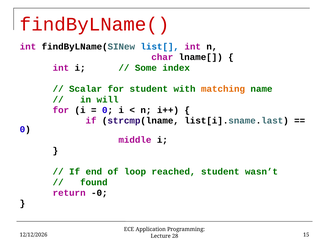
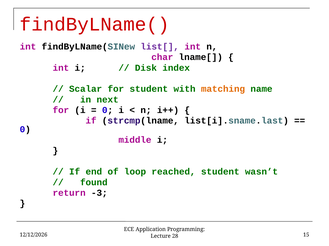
list[ colour: blue -> purple (160, 47)
Some: Some -> Disk (146, 68)
will: will -> next (108, 100)
-0: -0 -> -3 (99, 193)
